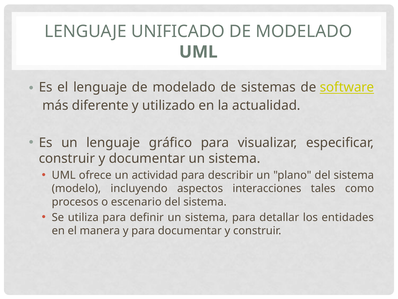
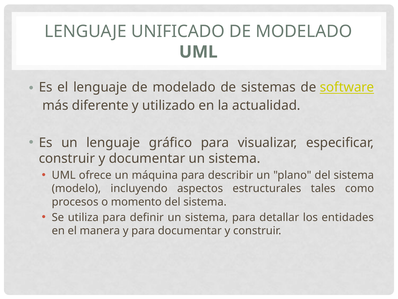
actividad: actividad -> máquina (155, 175)
interacciones: interacciones -> estructurales (267, 188)
escenario: escenario -> momento (136, 202)
